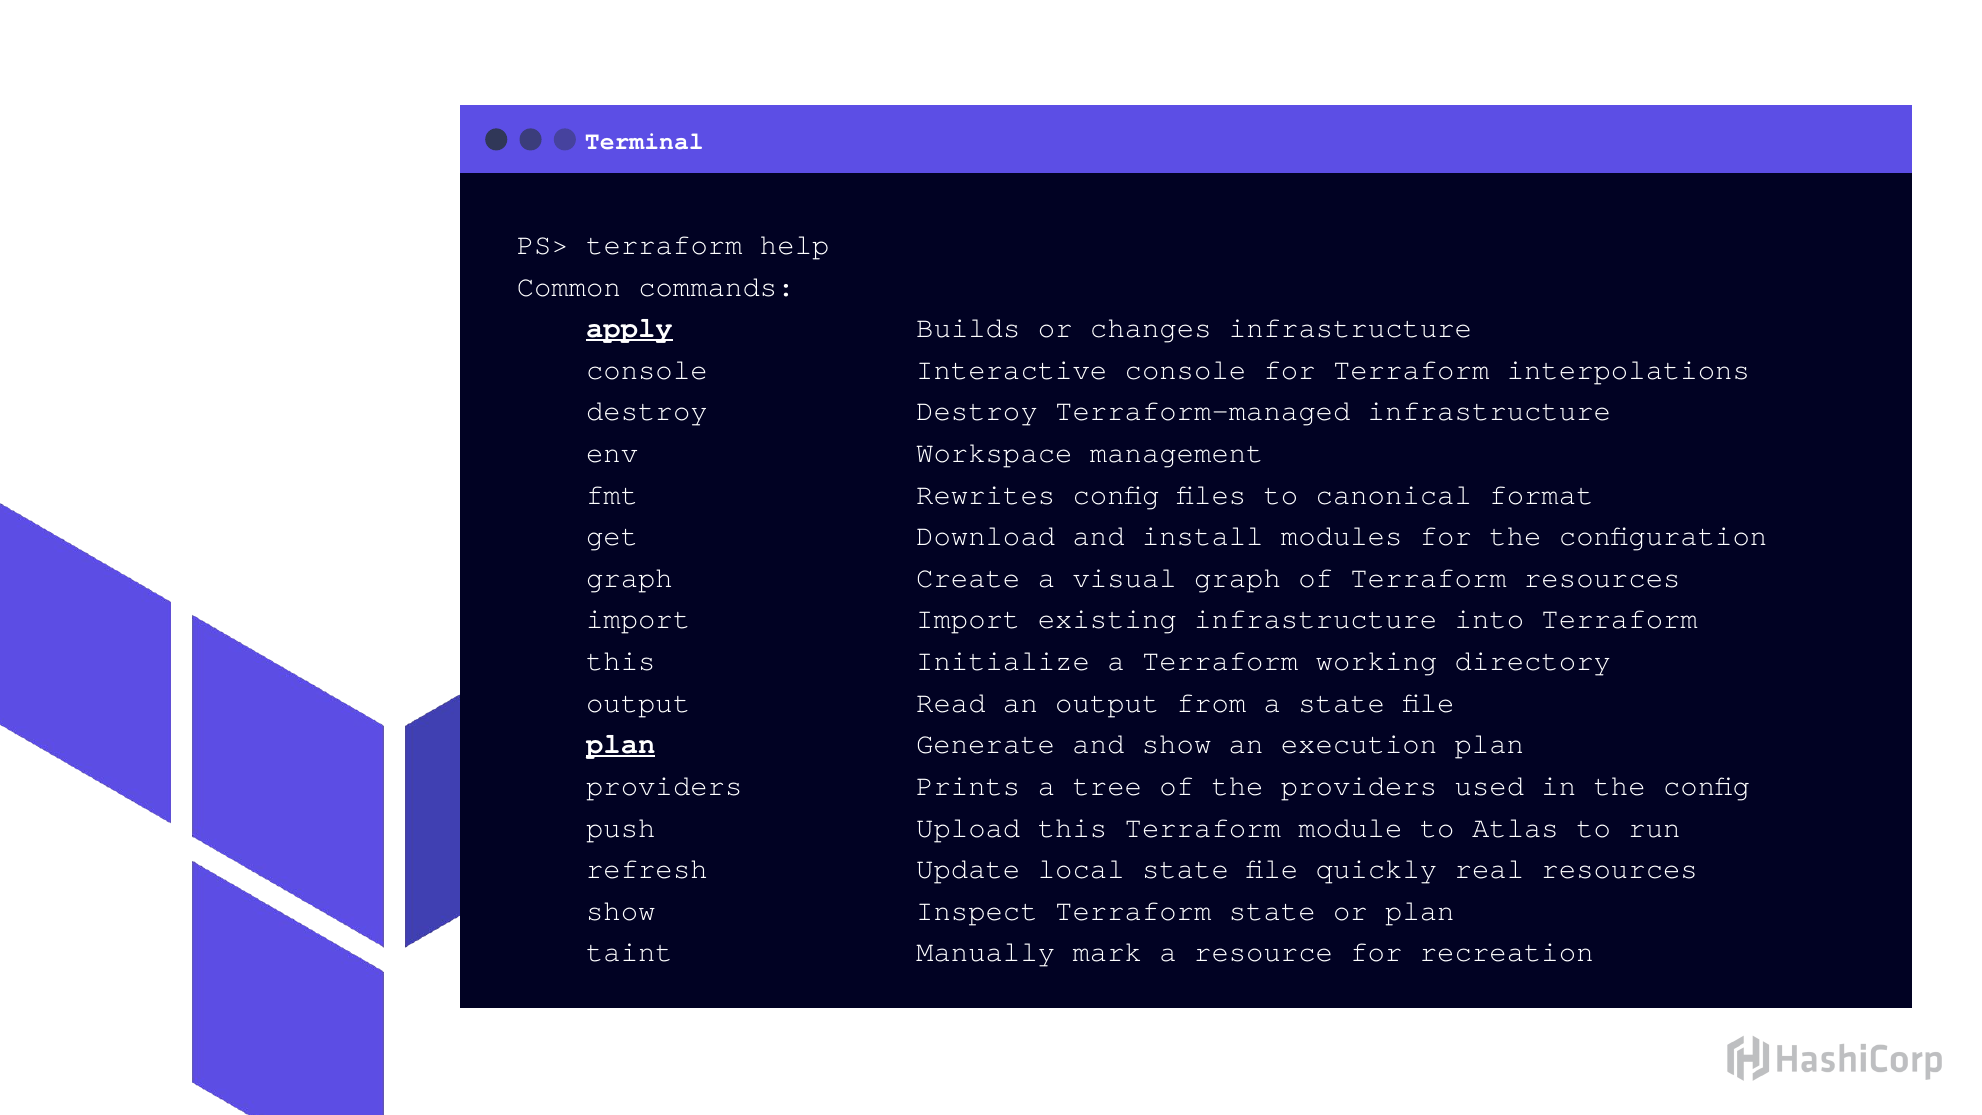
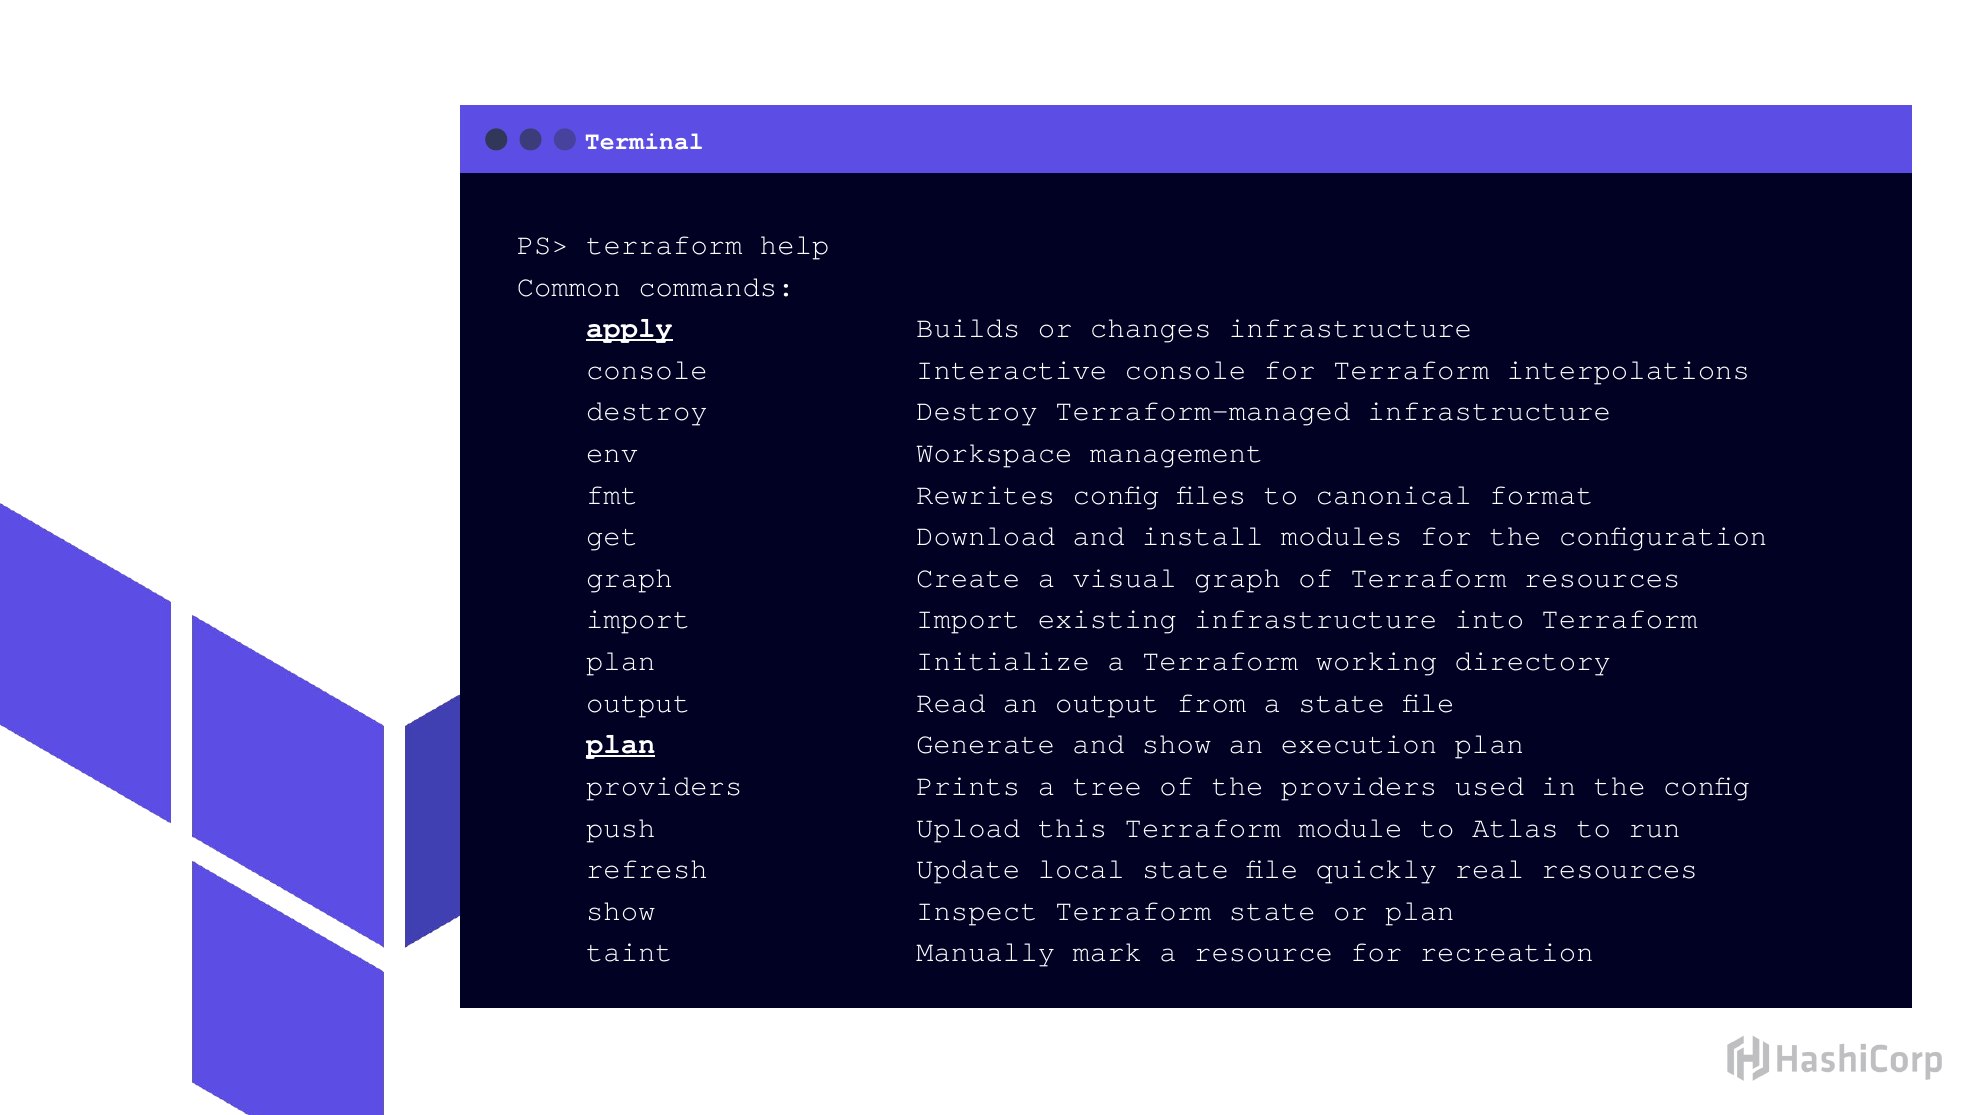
this: this -> plan (621, 661)
